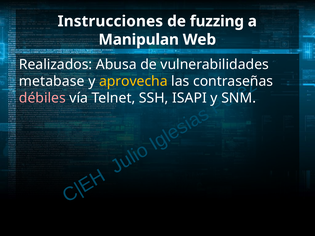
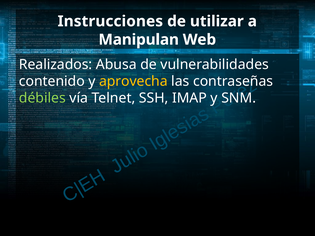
fuzzing: fuzzing -> utilizar (217, 21)
metabase: metabase -> contenido (52, 81)
débiles colour: pink -> light green (42, 98)
ISAPI: ISAPI -> IMAP (189, 98)
